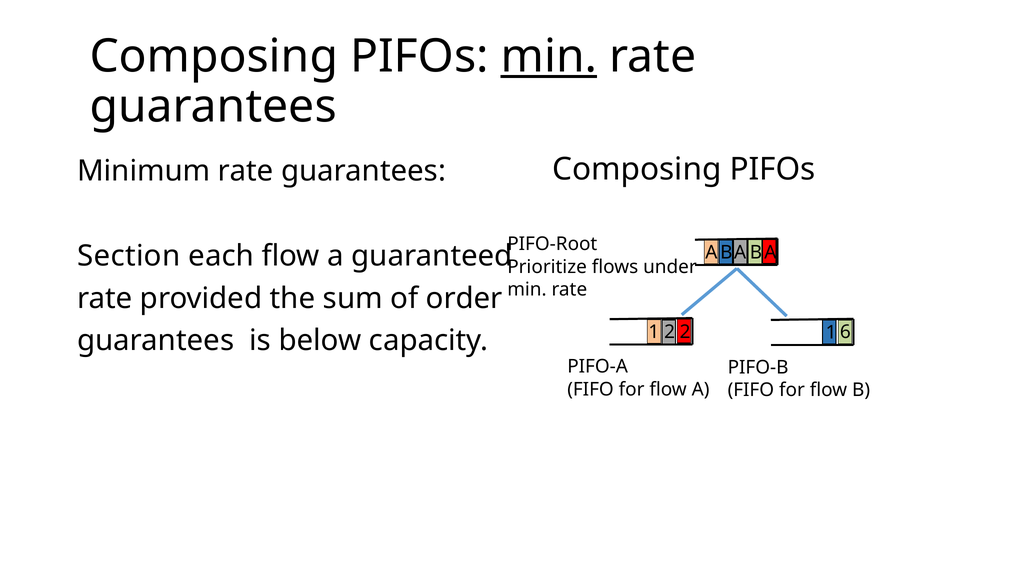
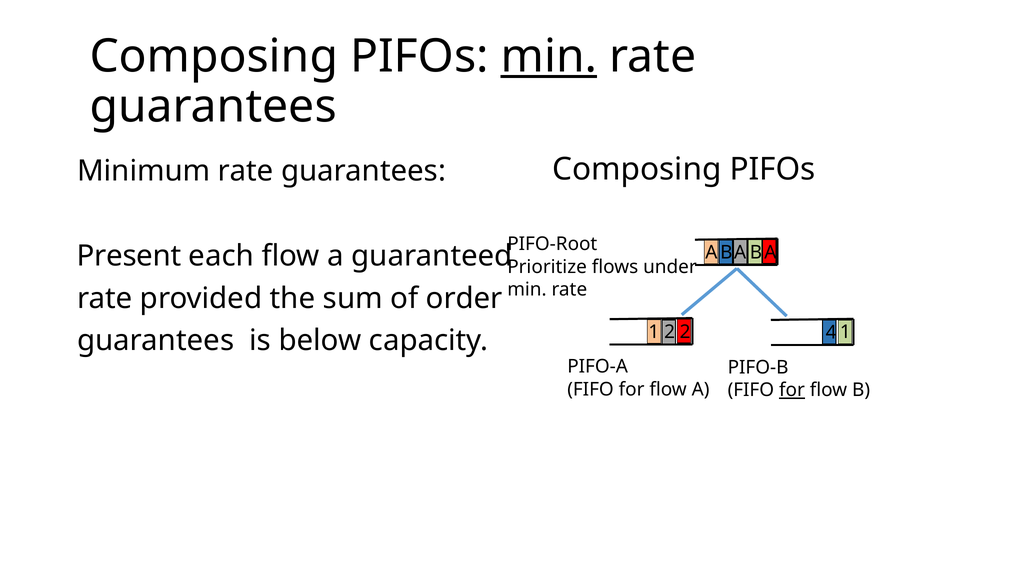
Section: Section -> Present (129, 256)
1 1: 1 -> 4 (831, 332)
2 6: 6 -> 1 (845, 332)
for underline: none -> present (792, 390)
